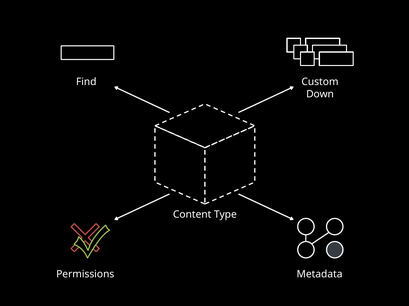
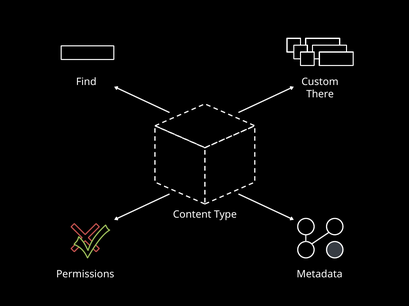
Down: Down -> There (320, 94)
